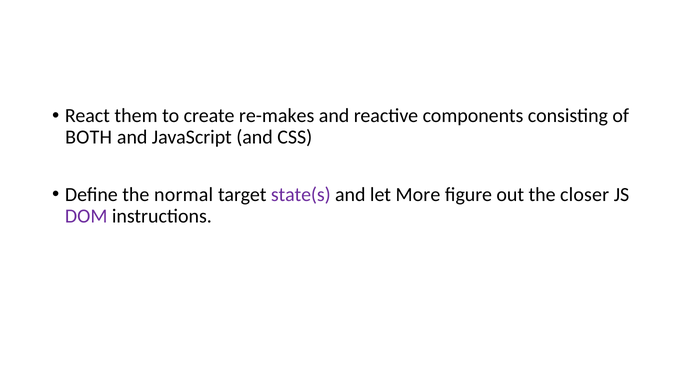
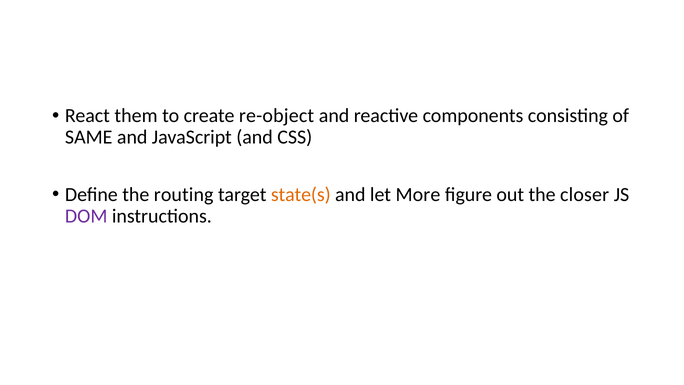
re-makes: re-makes -> re-object (277, 116)
BOTH: BOTH -> SAME (89, 137)
normal: normal -> routing (184, 195)
state(s colour: purple -> orange (301, 195)
